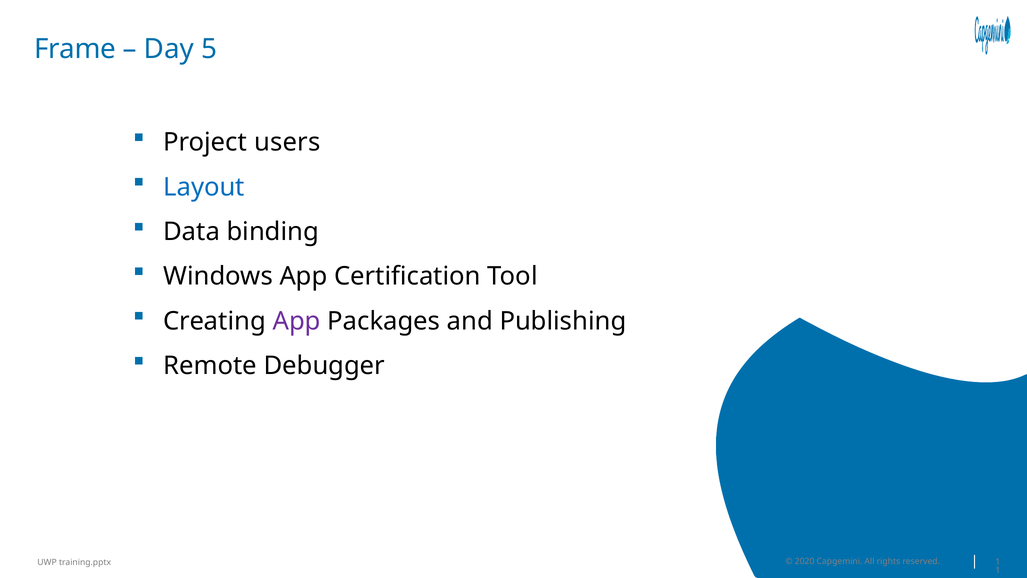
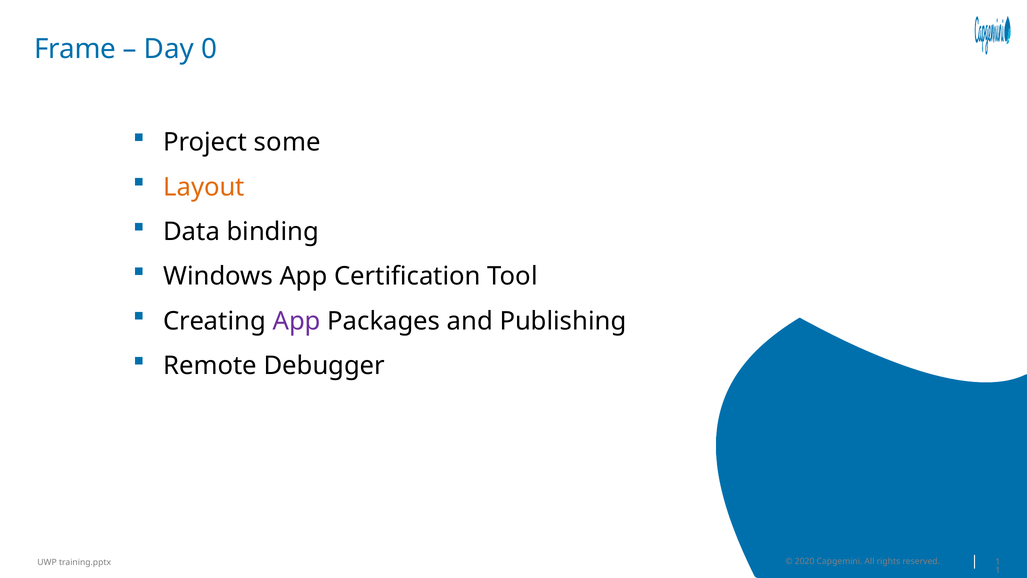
5: 5 -> 0 (209, 49)
users: users -> some (287, 142)
Layout colour: blue -> orange (204, 187)
